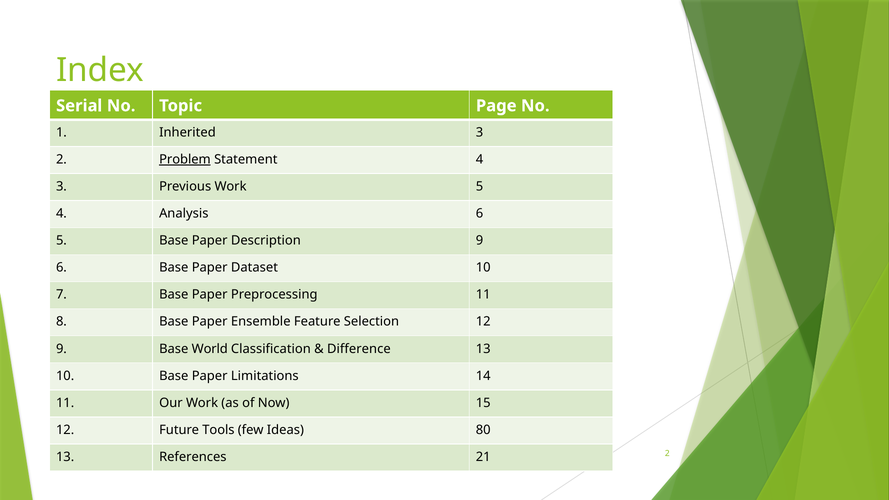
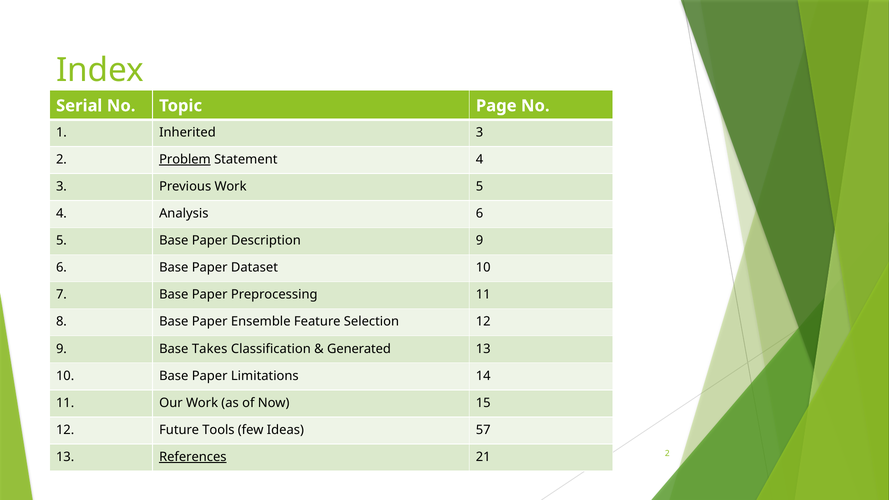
World: World -> Takes (210, 349)
Difference: Difference -> Generated (359, 349)
80: 80 -> 57 (483, 430)
References underline: none -> present (193, 457)
